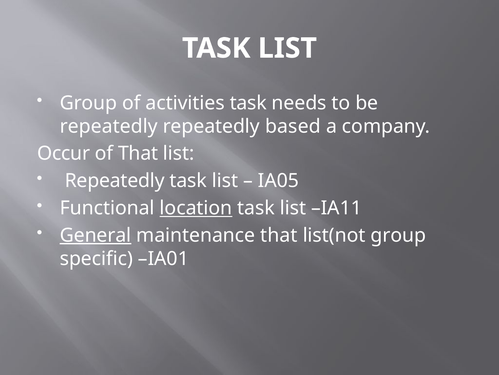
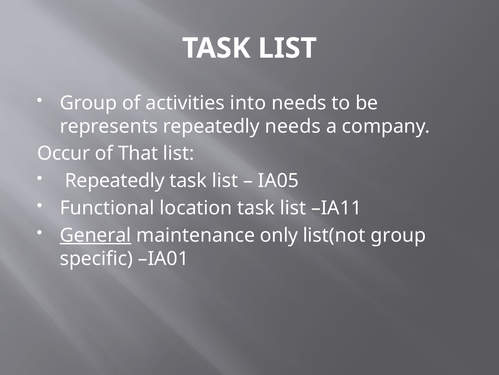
activities task: task -> into (248, 103)
repeatedly: repeatedly -> represents (109, 126)
repeatedly based: based -> needs (293, 126)
location underline: present -> none (196, 208)
maintenance that: that -> only (279, 235)
